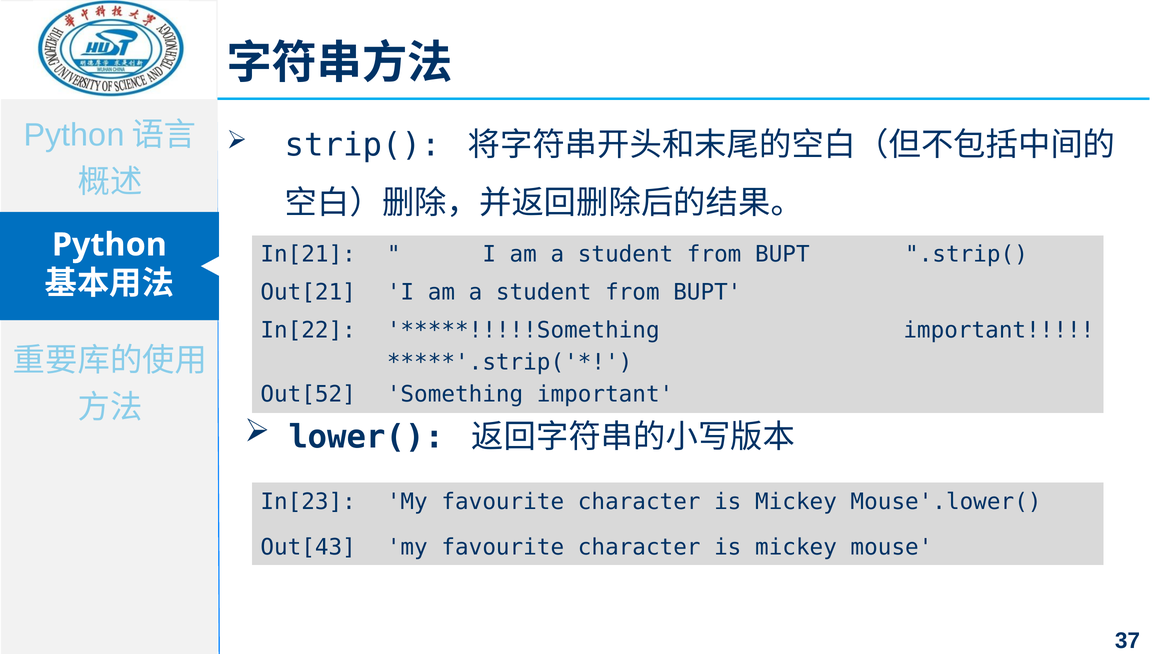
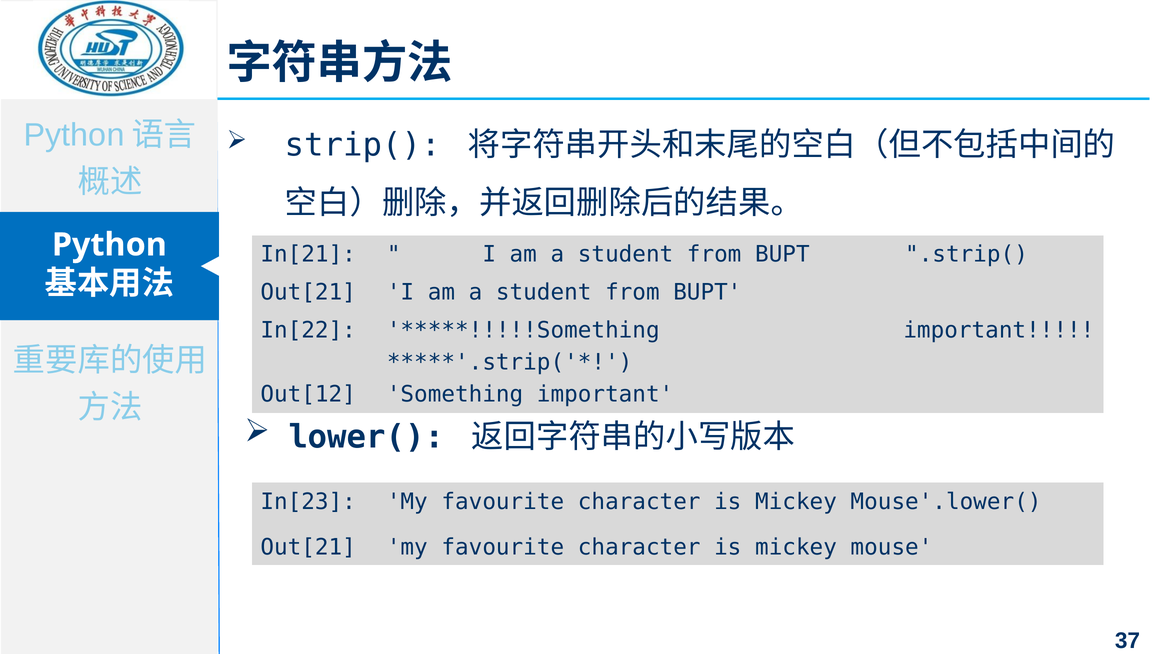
Out[52: Out[52 -> Out[12 (308, 394)
Out[43: Out[43 -> Out[21 (308, 548)
